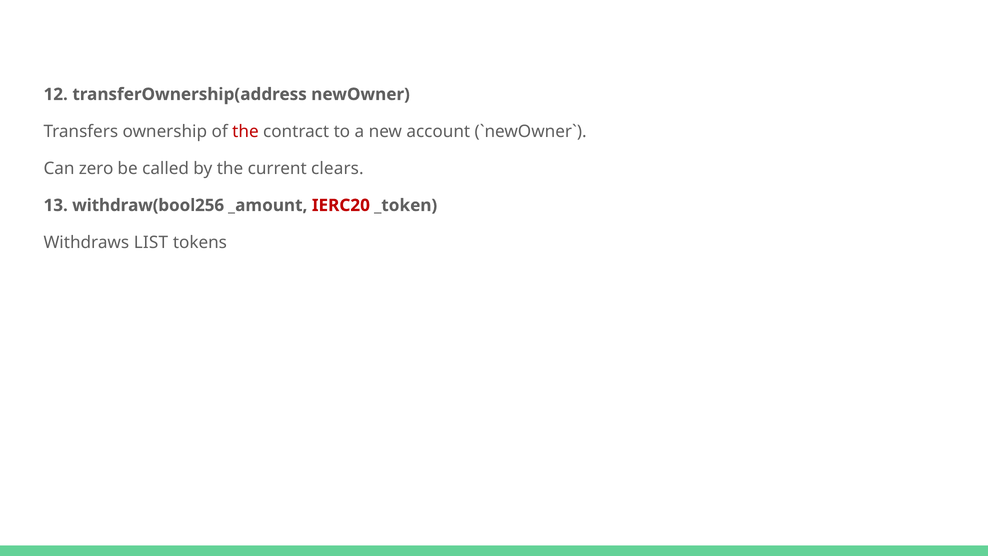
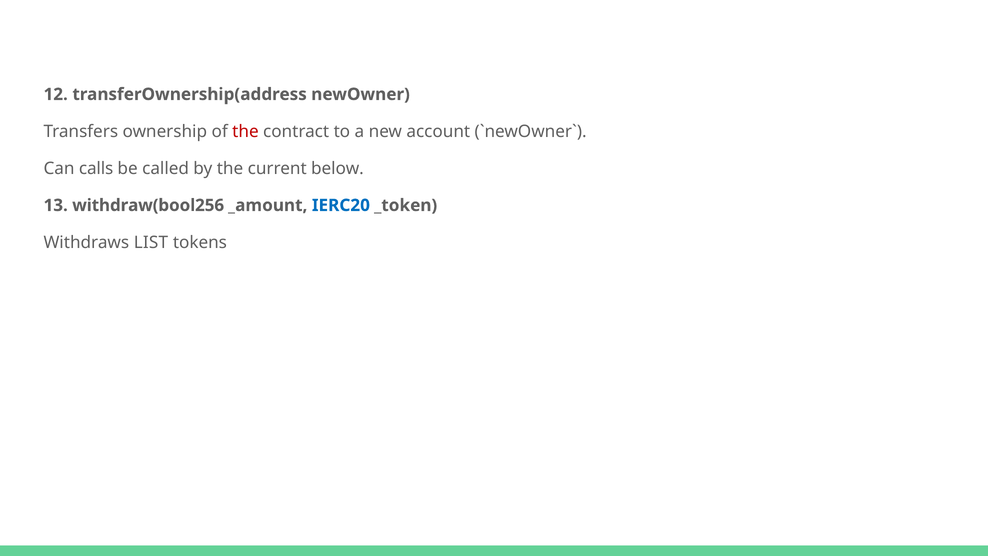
zero: zero -> calls (96, 168)
clears: clears -> below (337, 168)
IERC20 colour: red -> blue (341, 205)
